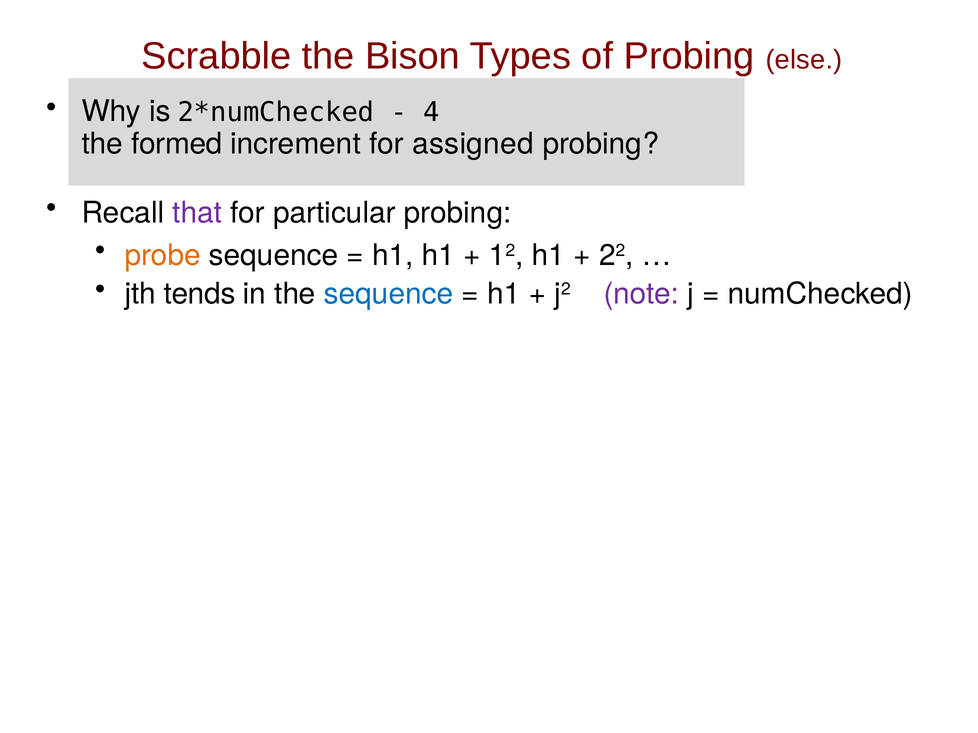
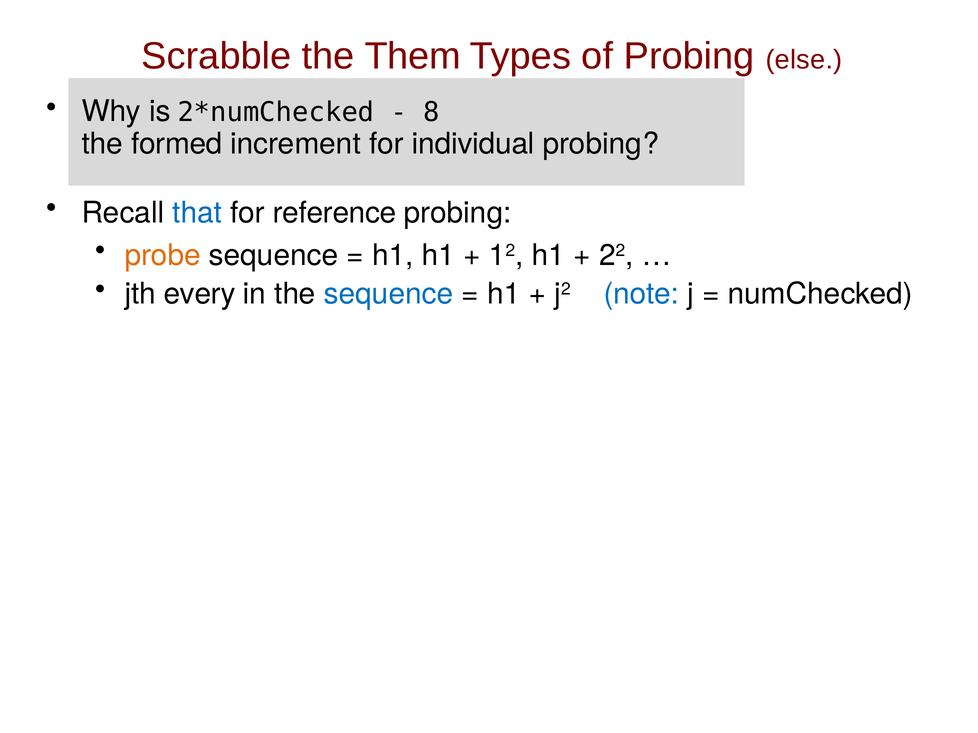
Bison: Bison -> Them (413, 56)
4: 4 -> 8 (432, 113)
assigned: assigned -> individual (473, 144)
that colour: purple -> blue (197, 213)
particular: particular -> reference (335, 213)
tends: tends -> every (200, 294)
note colour: purple -> blue (641, 294)
